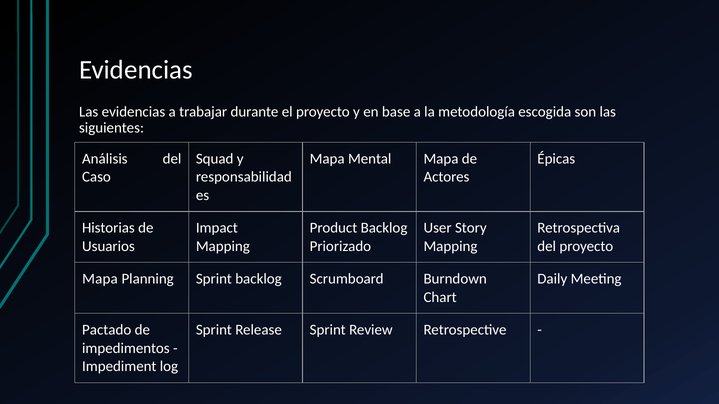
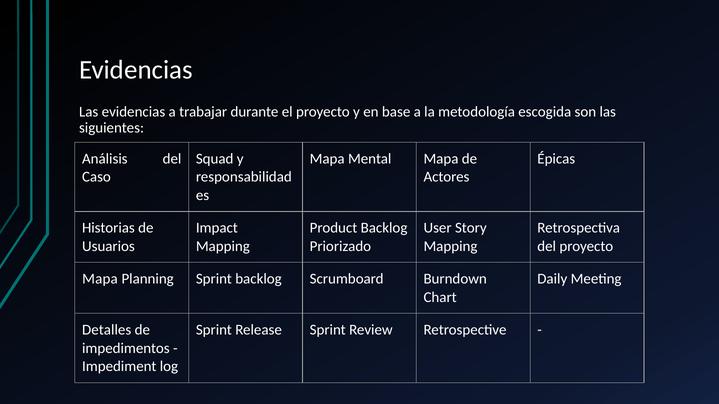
Pactado: Pactado -> Detalles (107, 330)
